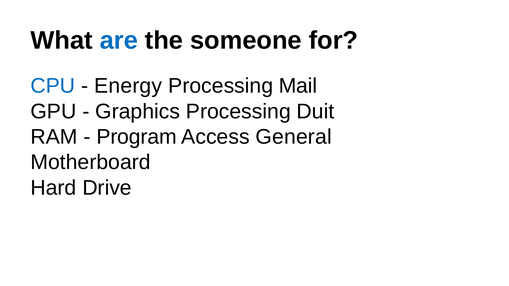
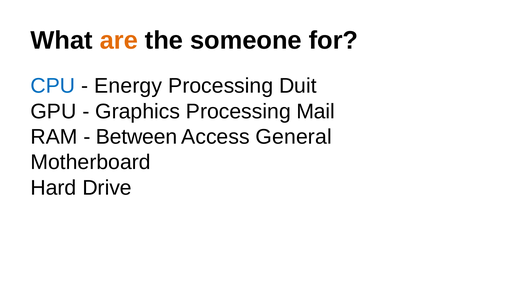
are colour: blue -> orange (119, 41)
Mail: Mail -> Duit (298, 86)
Duit: Duit -> Mail (316, 112)
Program: Program -> Between (137, 137)
